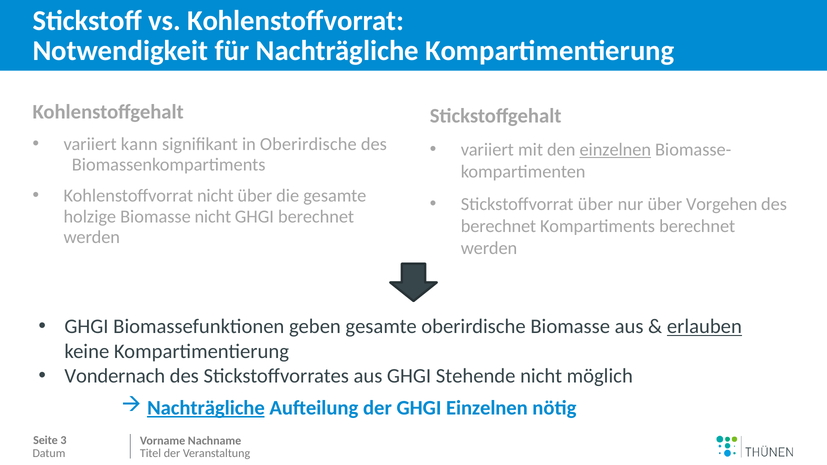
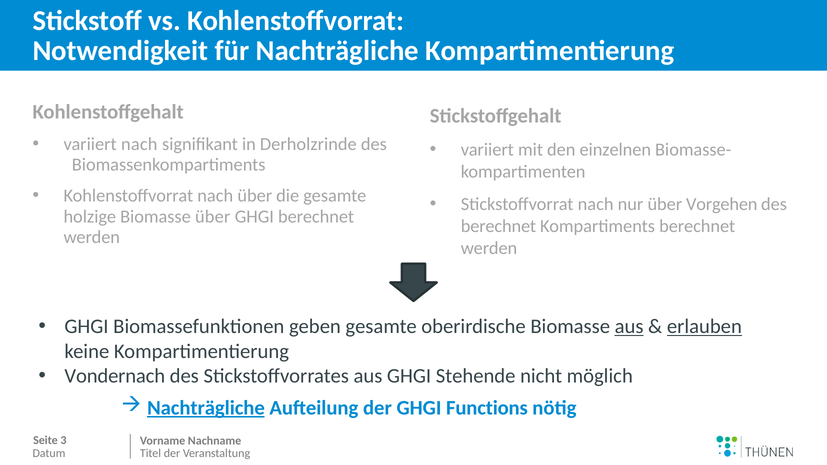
variiert kann: kann -> nach (139, 144)
in Oberirdische: Oberirdische -> Derholzrinde (308, 144)
einzelnen underline: present -> none (615, 150)
Kohlenstoffvorrat nicht: nicht -> nach (215, 196)
Stickstoffvorrat über: über -> nach (596, 204)
Biomasse nicht: nicht -> über (213, 217)
aus underline: none -> present (629, 327)
GHGI Einzelnen: Einzelnen -> Functions (487, 408)
